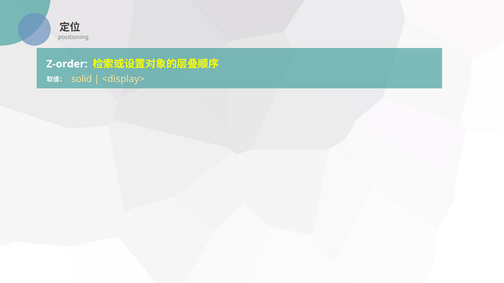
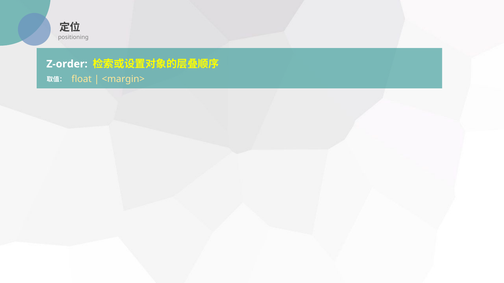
solid: solid -> float (82, 79)
<display>: <display> -> <margin> (123, 79)
